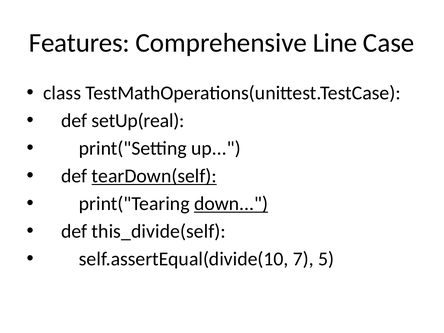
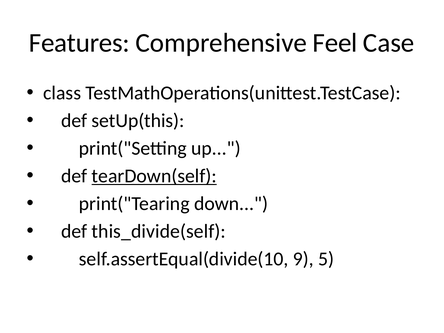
Line: Line -> Feel (335, 43)
setUp(real: setUp(real -> setUp(this (138, 121)
down underline: present -> none (231, 204)
7: 7 -> 9 (303, 259)
